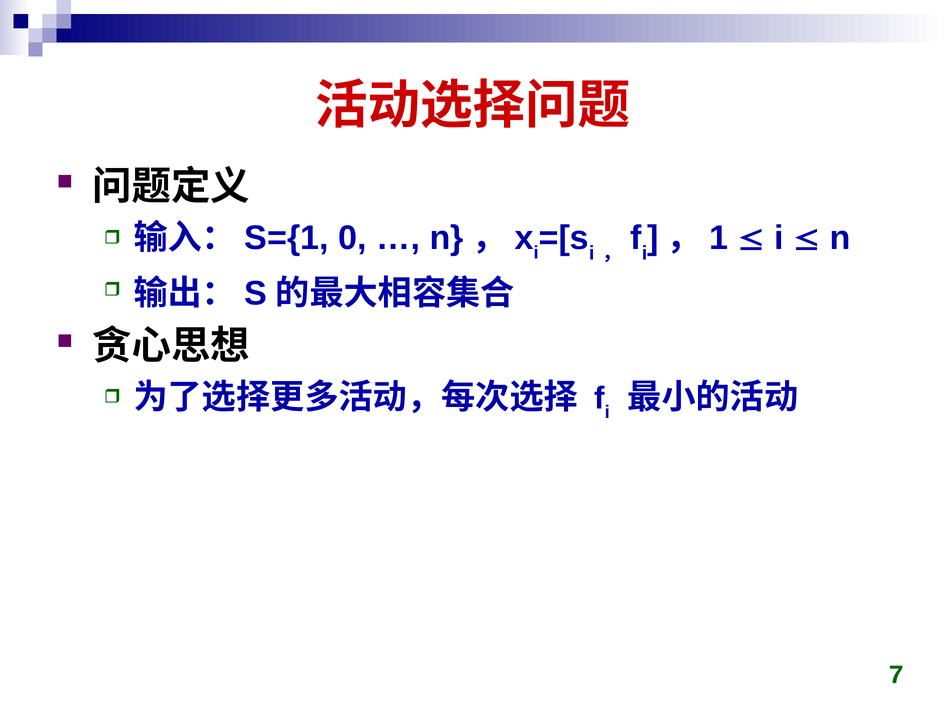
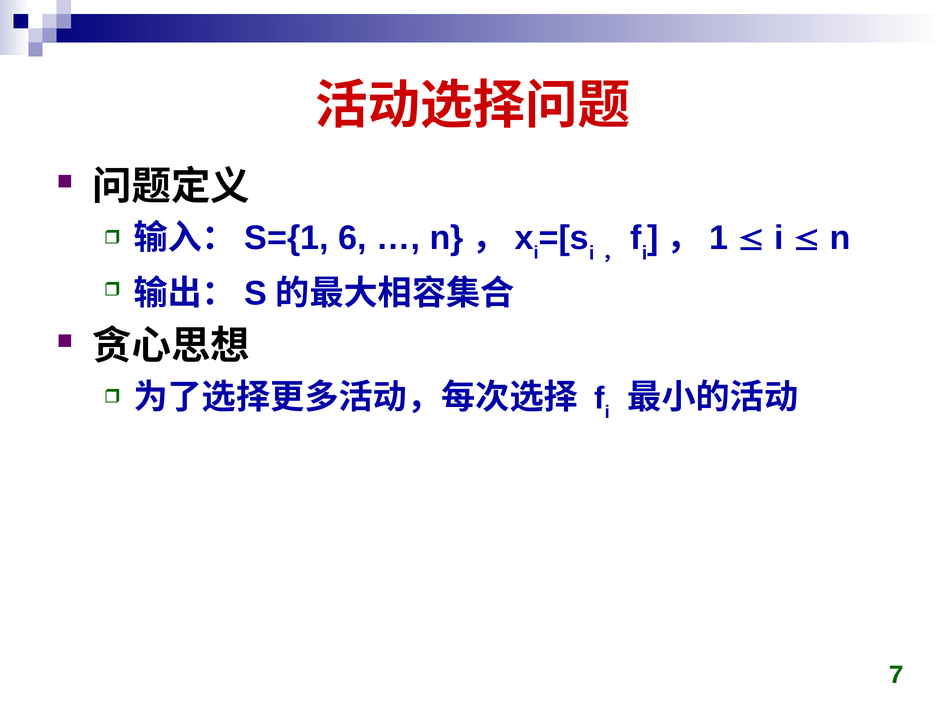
0: 0 -> 6 (353, 238)
